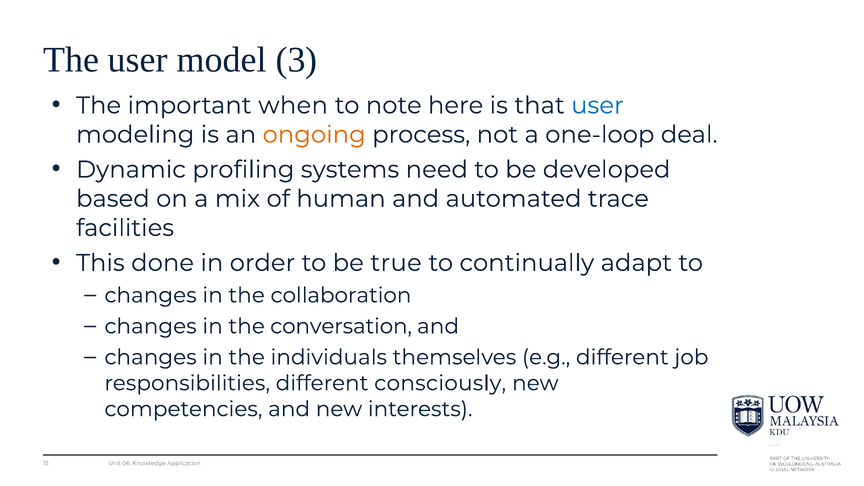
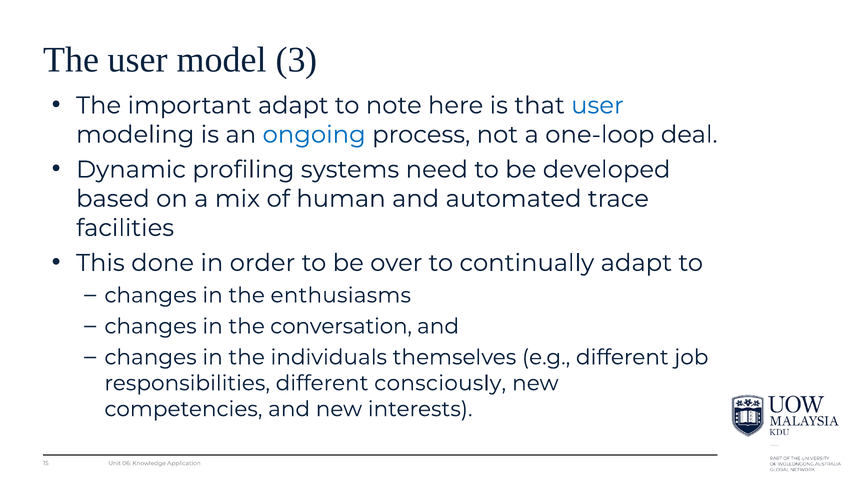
important when: when -> adapt (293, 105)
ongoing colour: orange -> blue (314, 135)
true: true -> over (396, 263)
collaboration: collaboration -> enthusiasms (341, 295)
